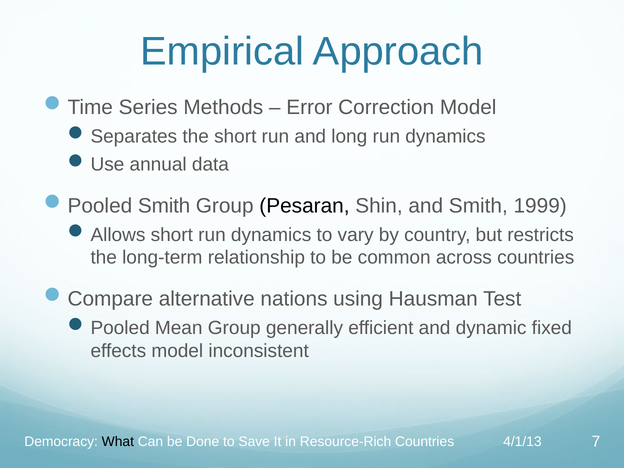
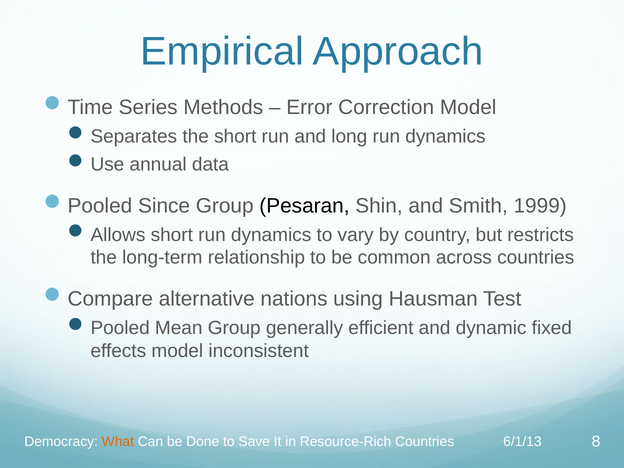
Pooled Smith: Smith -> Since (164, 206)
What colour: black -> orange (118, 442)
4/1/13: 4/1/13 -> 6/1/13 (522, 442)
7: 7 -> 8 (596, 442)
